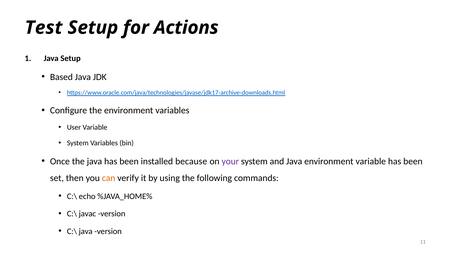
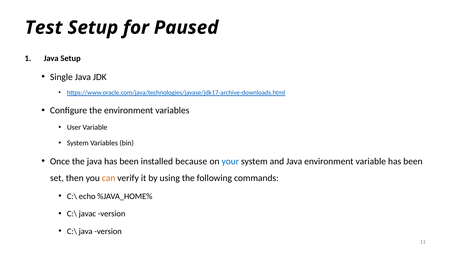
Actions: Actions -> Paused (186, 28)
Based: Based -> Single (61, 77)
your colour: purple -> blue (230, 162)
